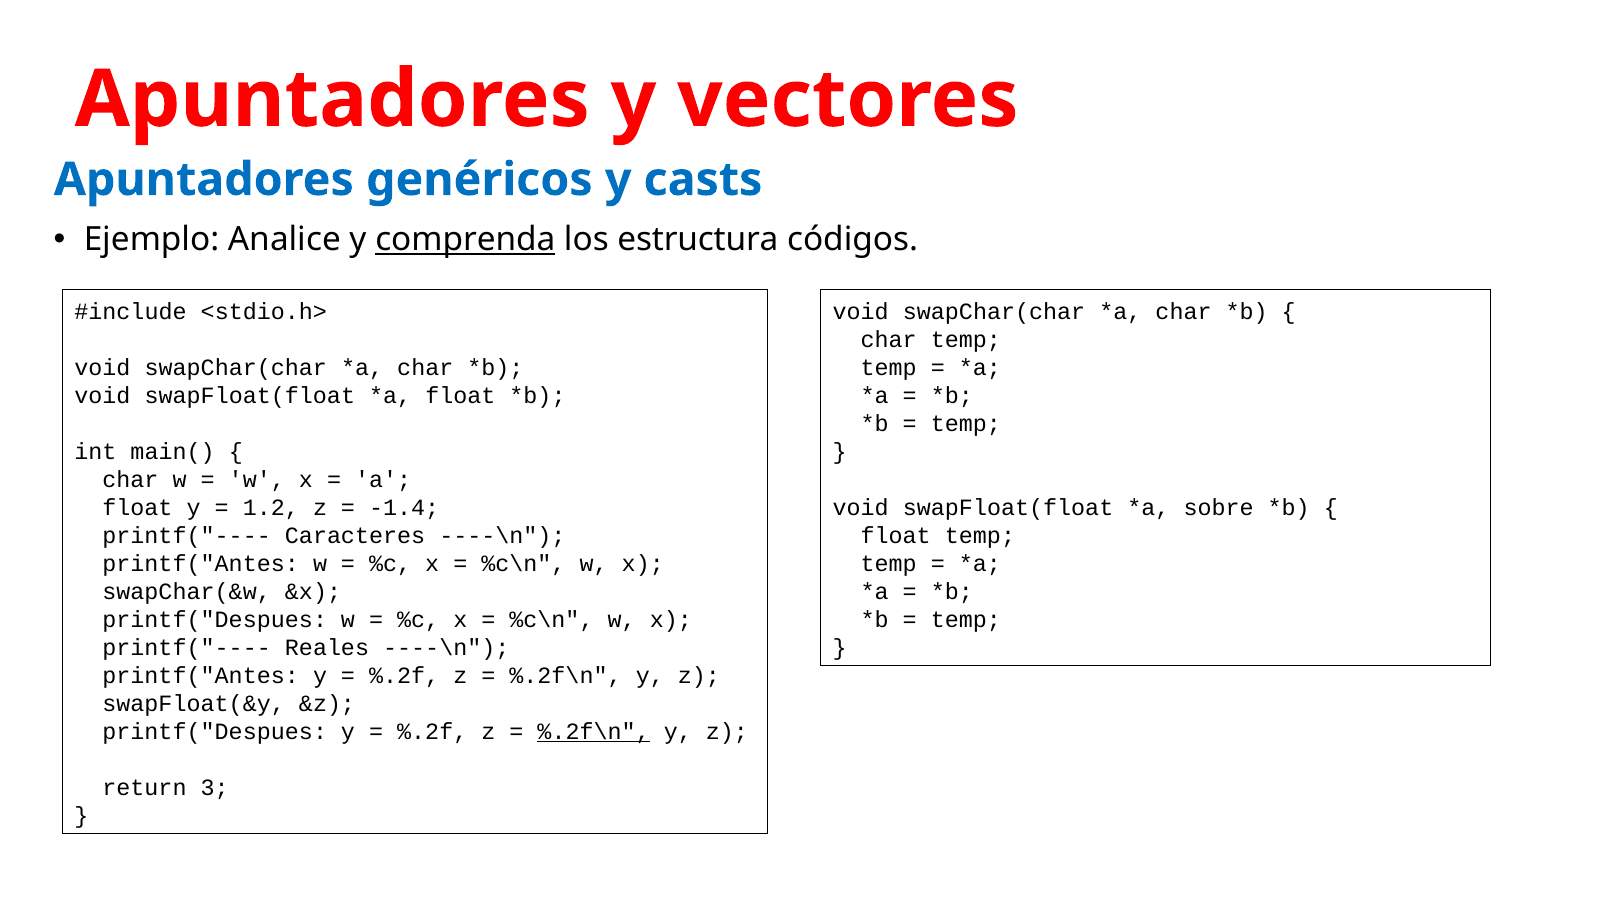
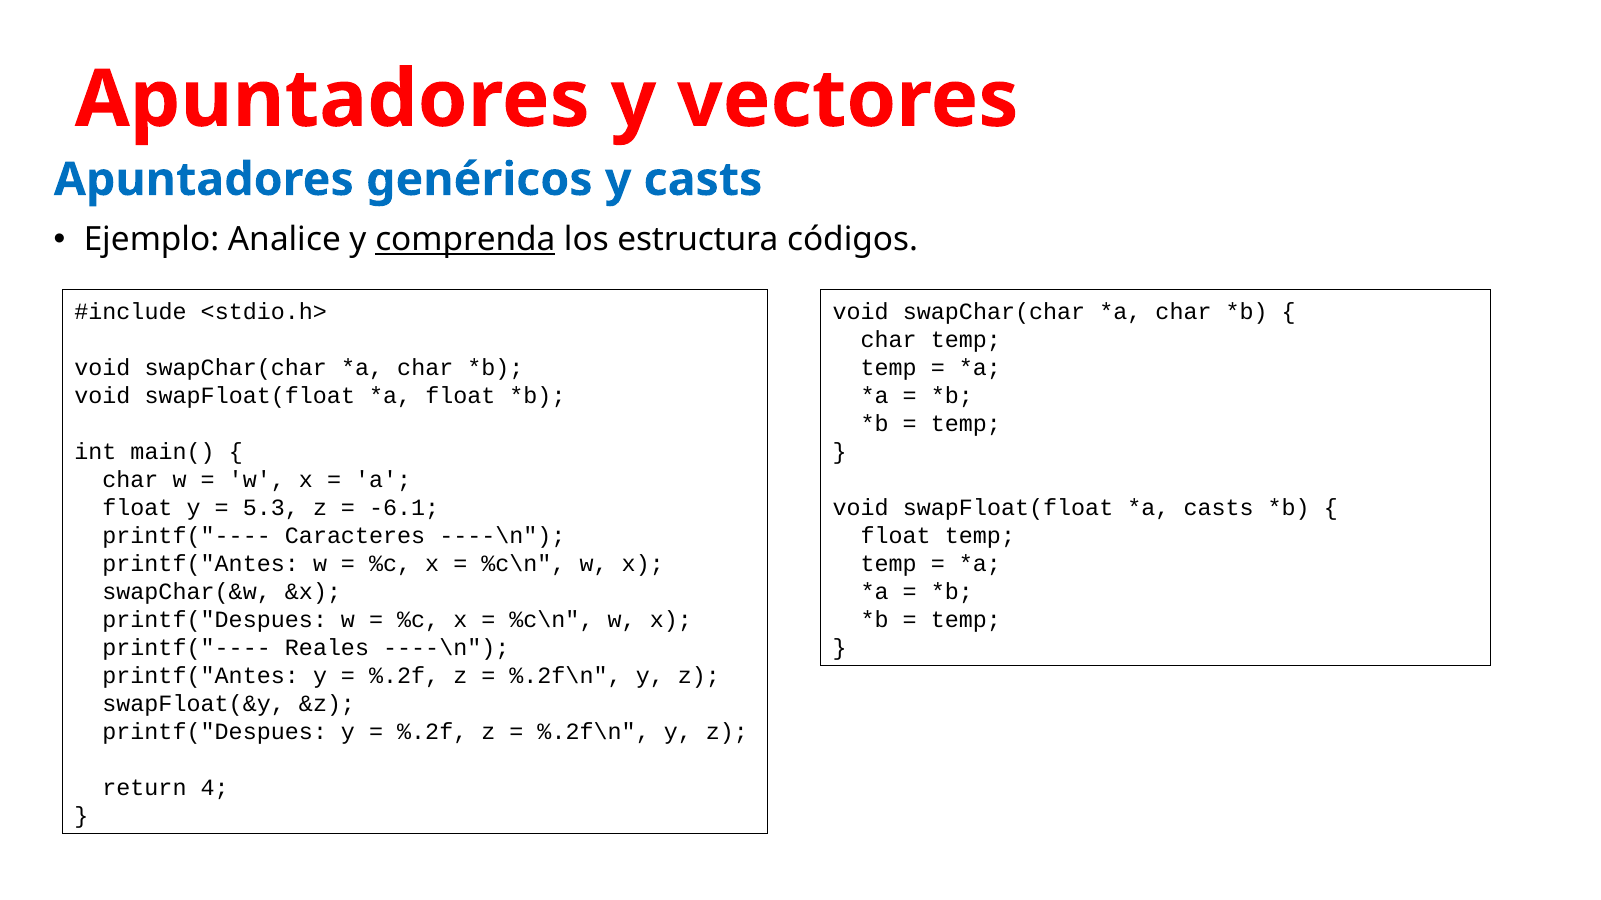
1.2: 1.2 -> 5.3 (271, 508)
-1.4: -1.4 -> -6.1 (404, 508)
sobre: sobre -> casts (1219, 508)
%.2f\n underline: present -> none (594, 732)
3: 3 -> 4 (215, 788)
